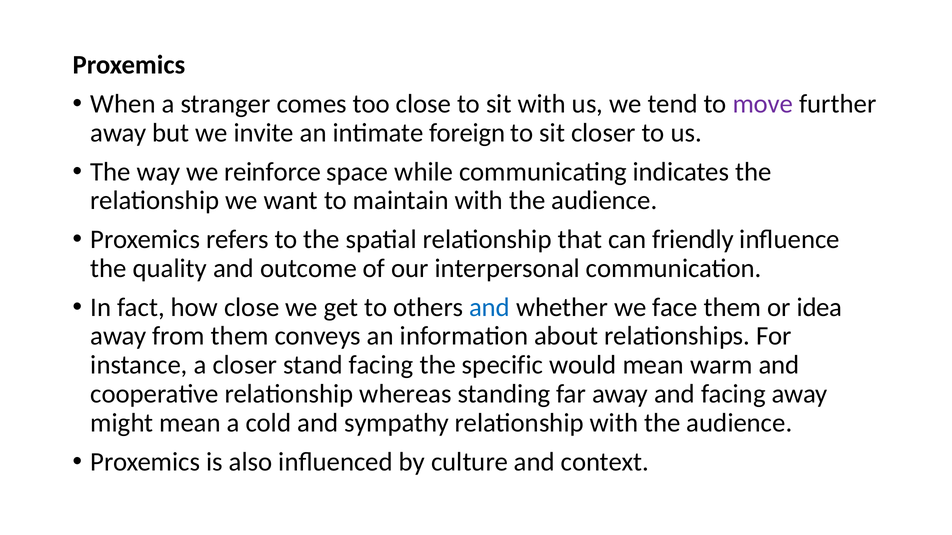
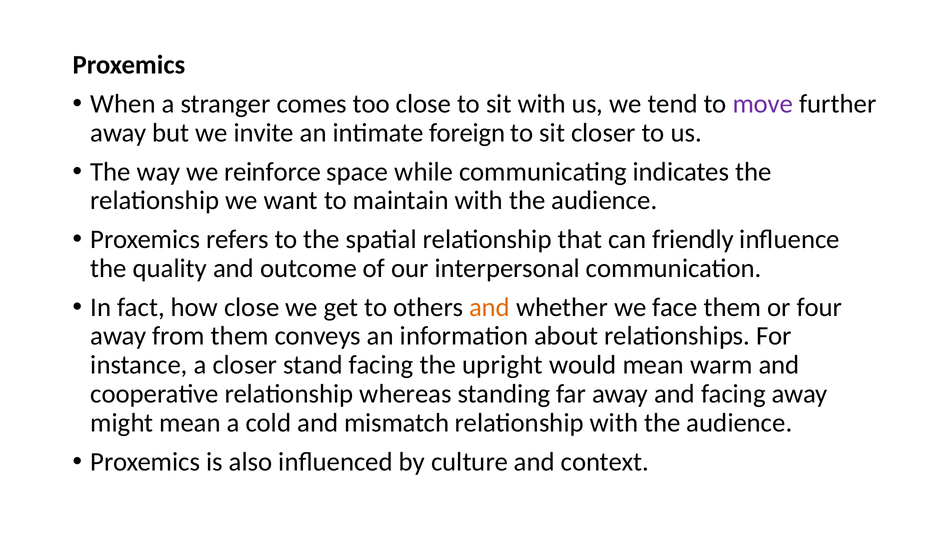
and colour: blue -> orange (490, 308)
idea: idea -> four (819, 308)
specific: specific -> upright (502, 365)
sympathy: sympathy -> mismatch (397, 423)
